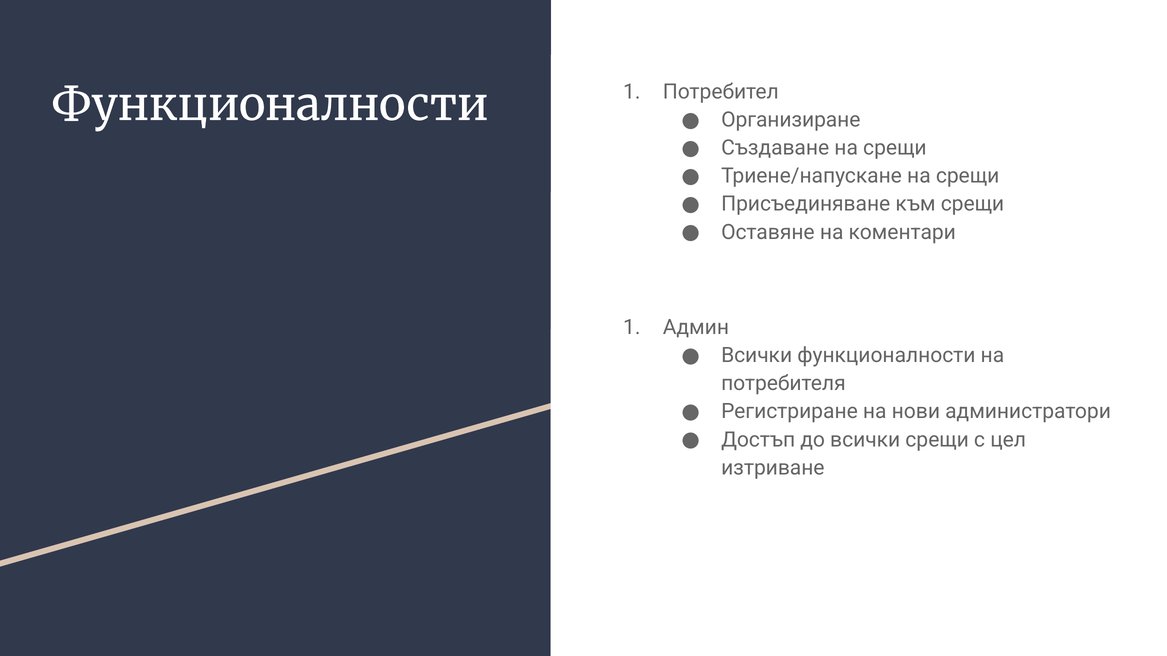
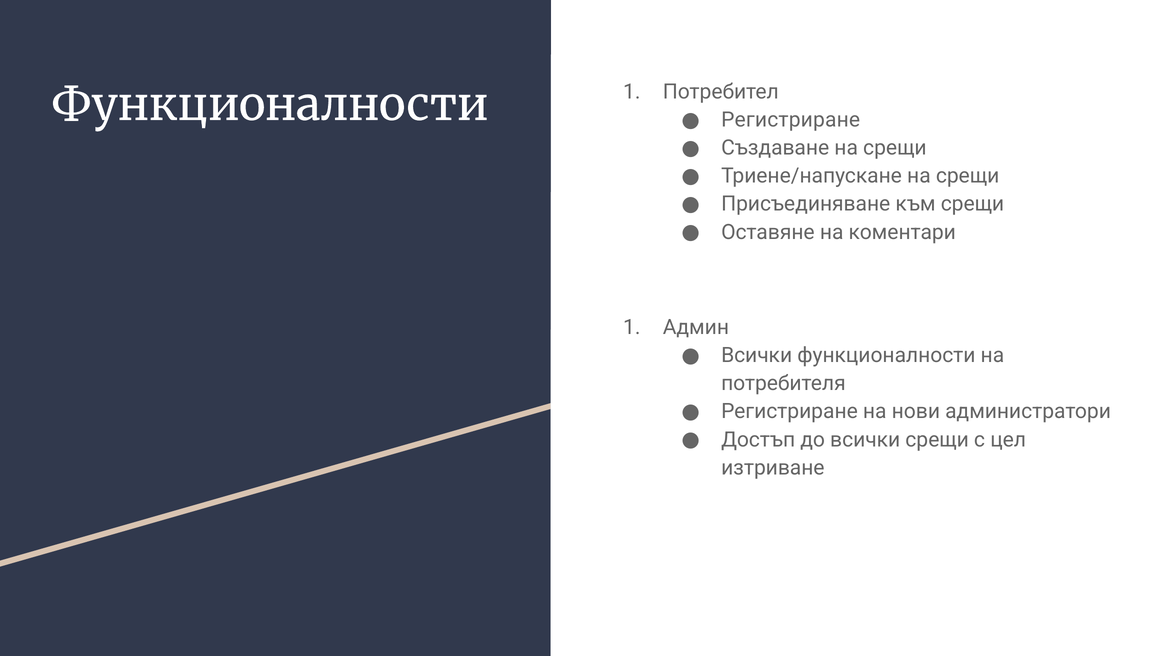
Организиране: Организиране -> Регистриране (791, 120)
